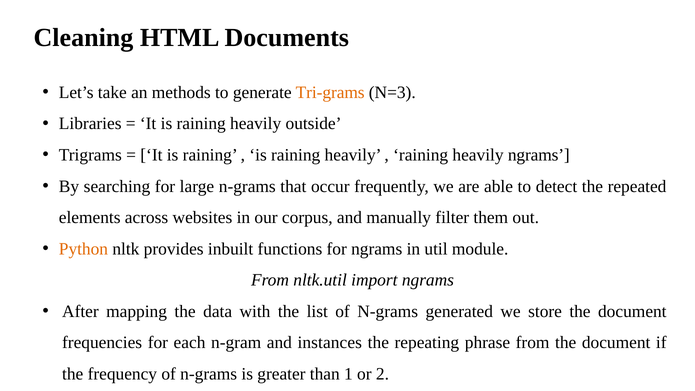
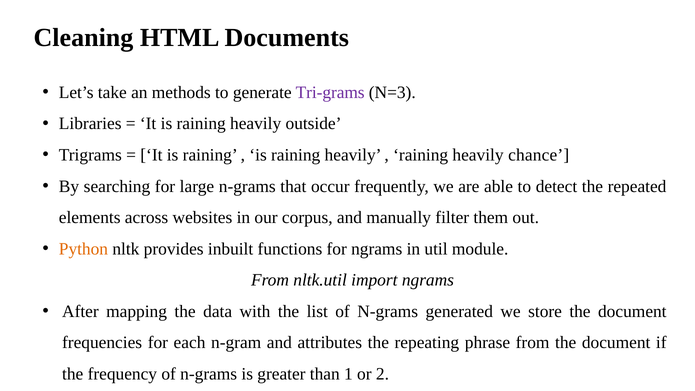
Tri-grams colour: orange -> purple (330, 92)
heavily ngrams: ngrams -> chance (539, 155)
instances: instances -> attributes (330, 343)
